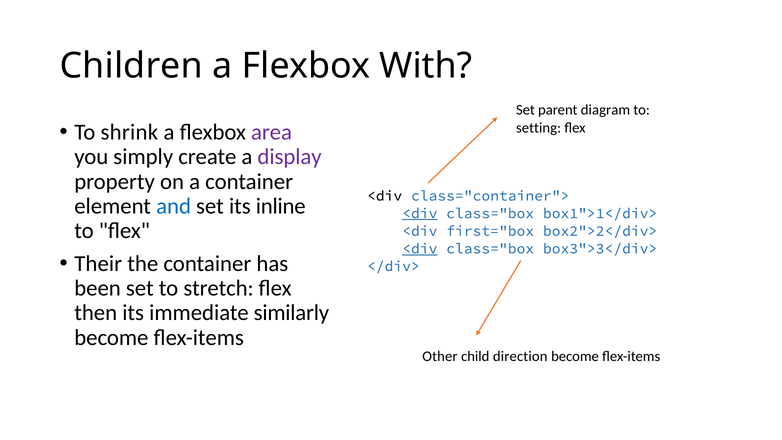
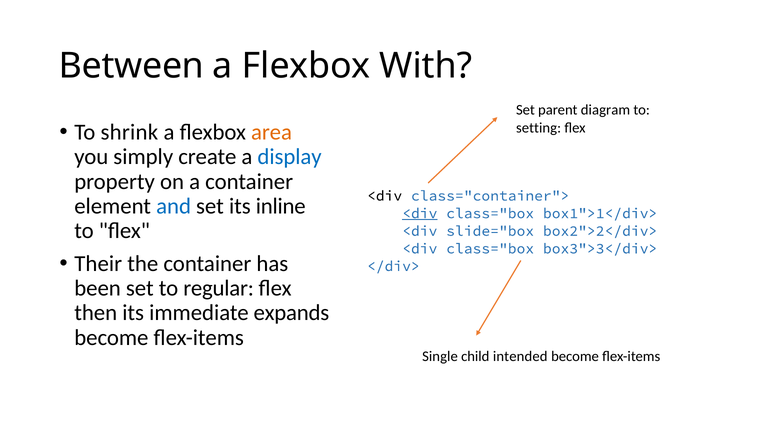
Children: Children -> Between (132, 66)
area colour: purple -> orange (271, 132)
display colour: purple -> blue (290, 157)
first="box: first="box -> slide="box (490, 231)
<div underline: present -> none (420, 248)
stretch: stretch -> regular (219, 288)
similarly: similarly -> expands (291, 313)
Other: Other -> Single (440, 356)
direction: direction -> intended (520, 356)
